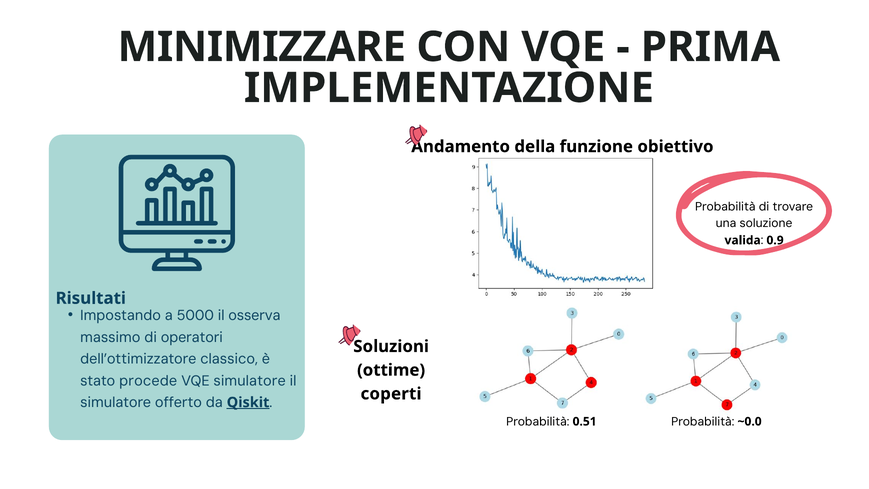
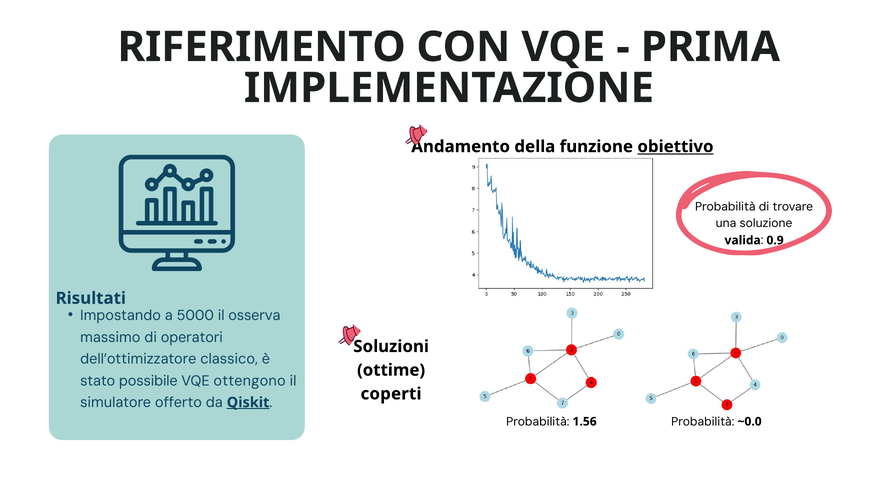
MINIMIZZARE: MINIMIZZARE -> RIFERIMENTO (262, 47)
obiettivo underline: none -> present (675, 147)
procede: procede -> possibile (148, 381)
VQE simulatore: simulatore -> ottengono (250, 381)
0.51: 0.51 -> 1.56 (585, 421)
